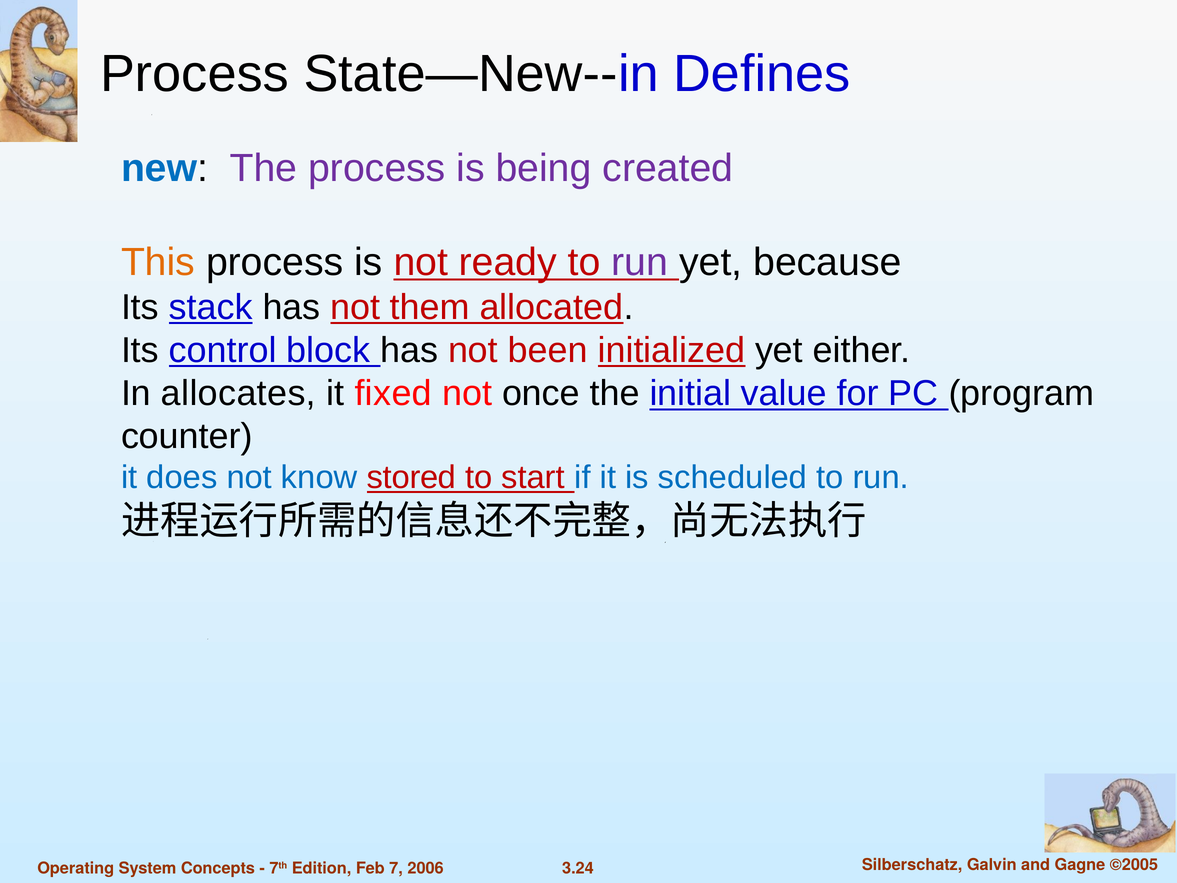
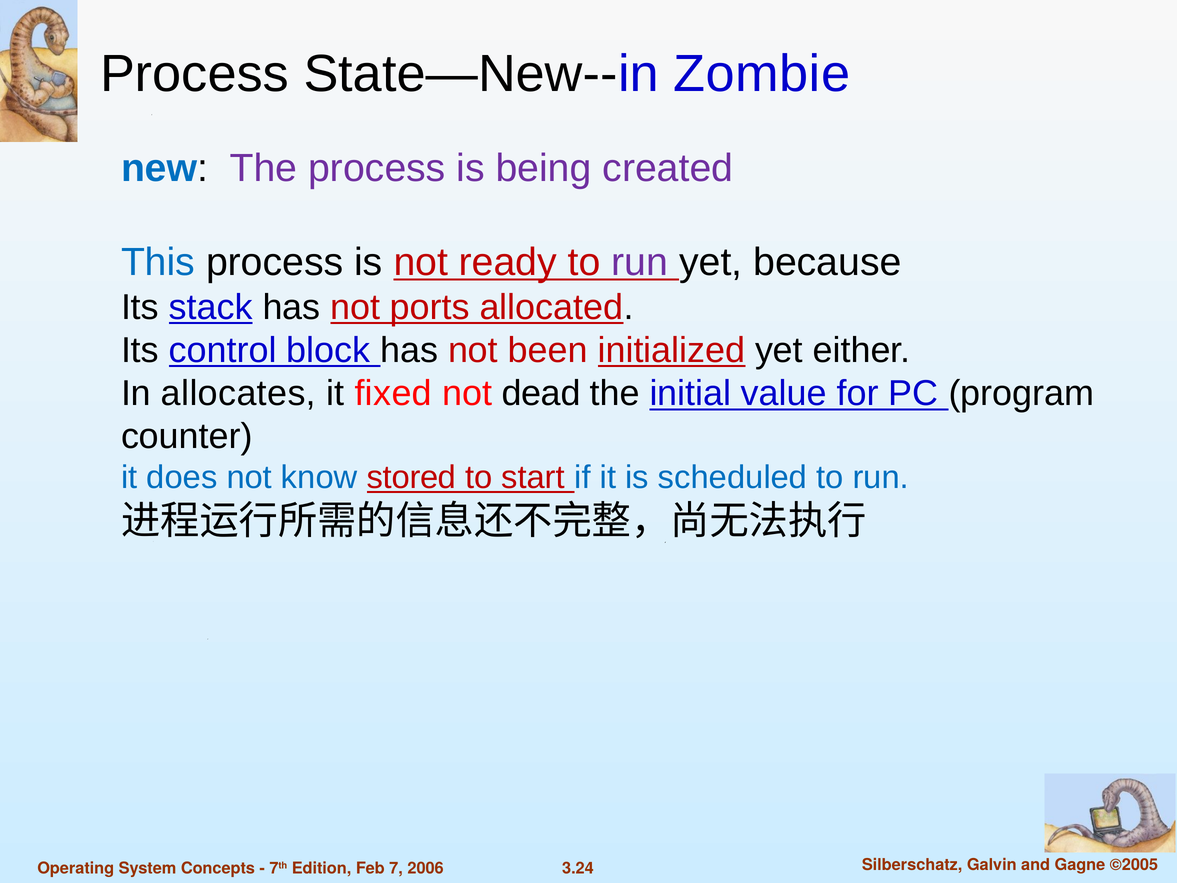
Defines: Defines -> Zombie (762, 74)
This colour: orange -> blue (158, 262)
them: them -> ports (430, 307)
once: once -> dead (541, 393)
